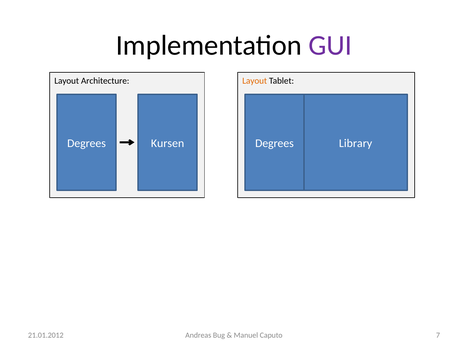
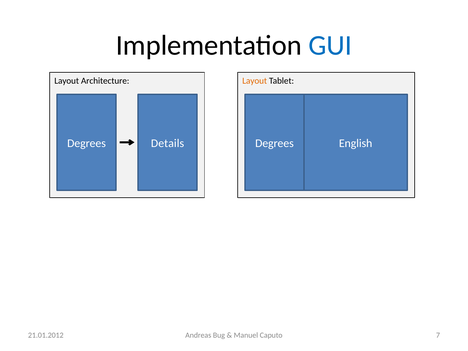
GUI colour: purple -> blue (330, 45)
Kursen: Kursen -> Details (168, 143)
Library: Library -> English (356, 143)
